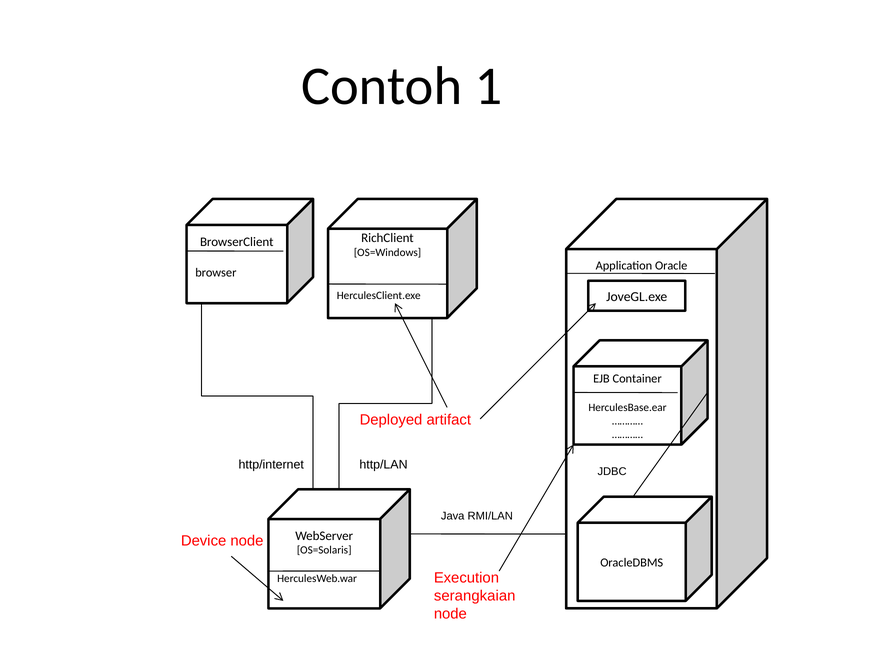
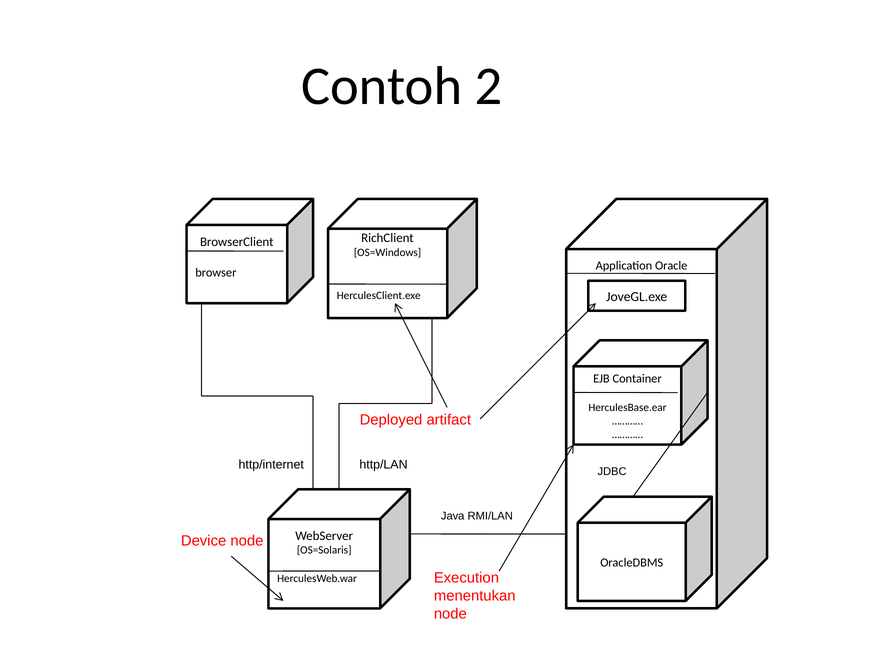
1: 1 -> 2 (488, 86)
serangkaian: serangkaian -> menentukan (475, 596)
